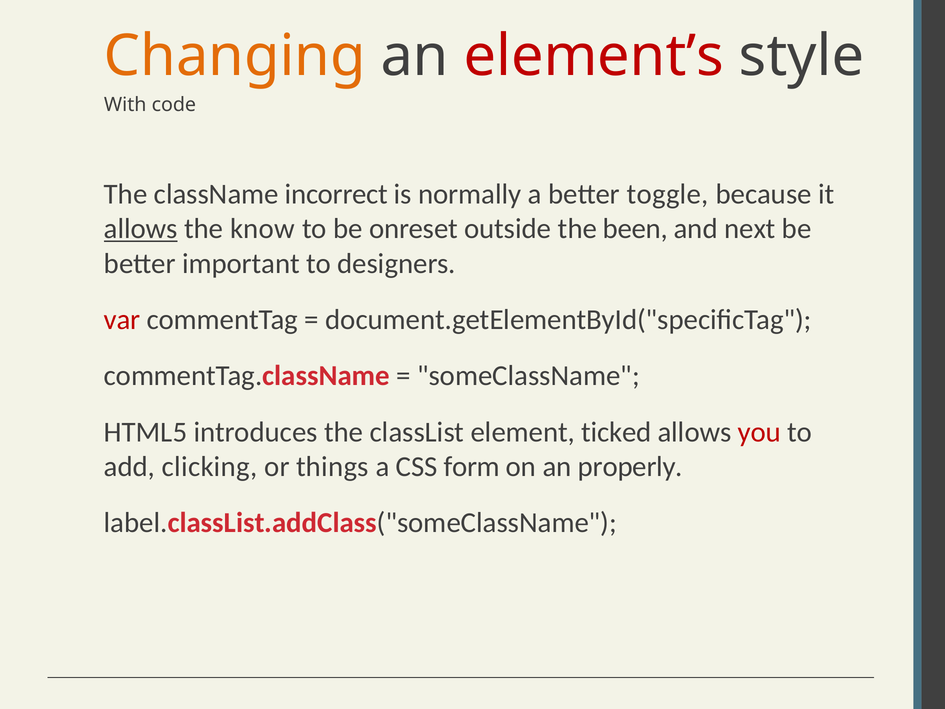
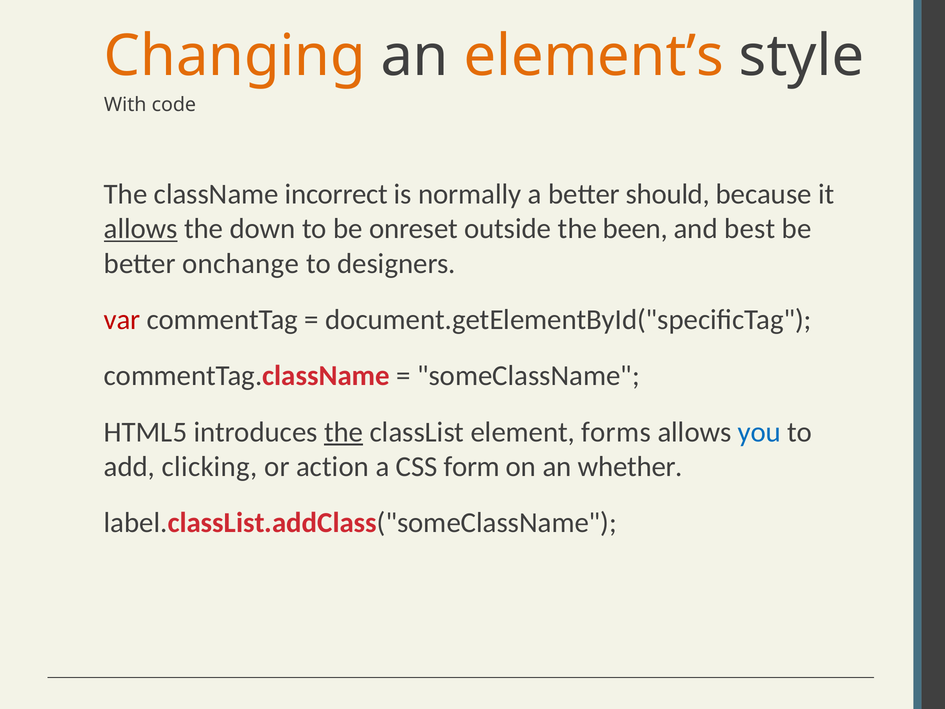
element’s colour: red -> orange (594, 56)
toggle: toggle -> should (668, 194)
know: know -> down (263, 229)
next: next -> best (750, 229)
important: important -> onchange (241, 263)
the underline: none -> present (344, 432)
ticked: ticked -> forms (616, 432)
you colour: red -> blue (759, 432)
things: things -> action (333, 467)
properly: properly -> whether (630, 467)
